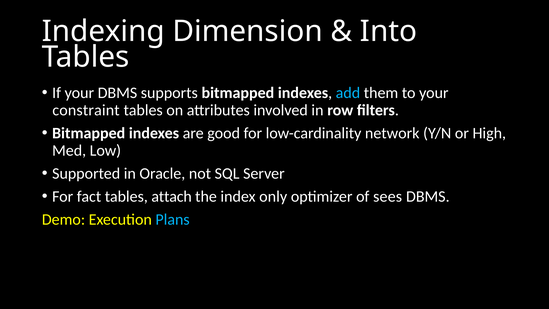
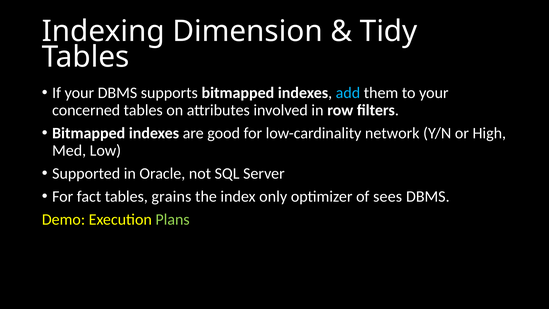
Into: Into -> Tidy (389, 31)
constraint: constraint -> concerned (86, 110)
attach: attach -> grains (171, 196)
Plans colour: light blue -> light green (173, 219)
